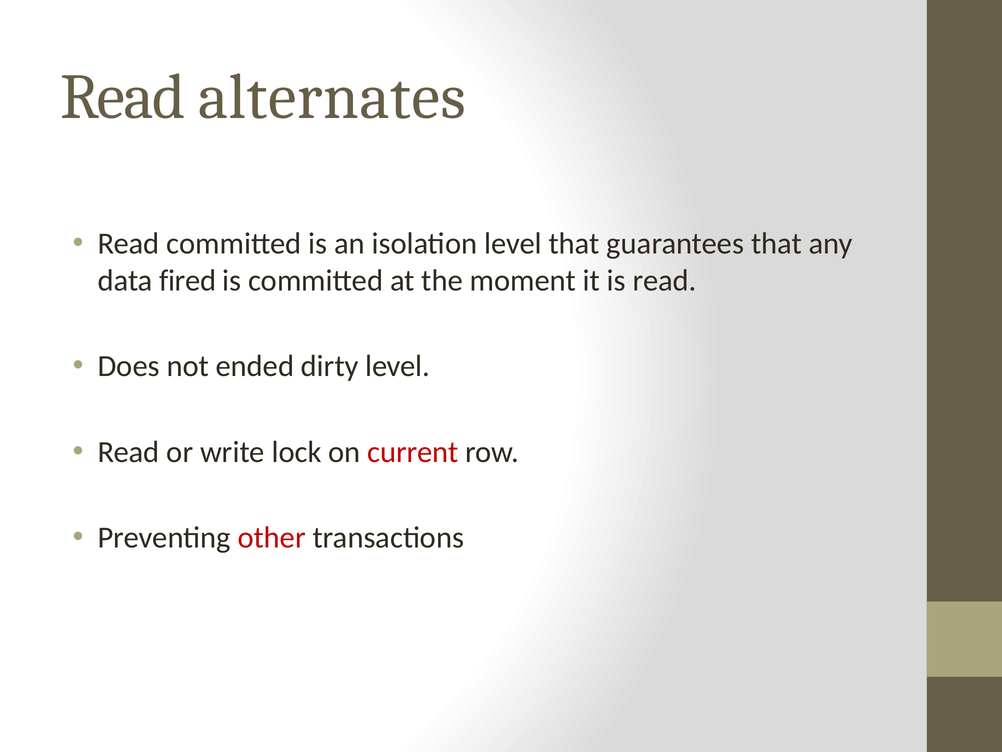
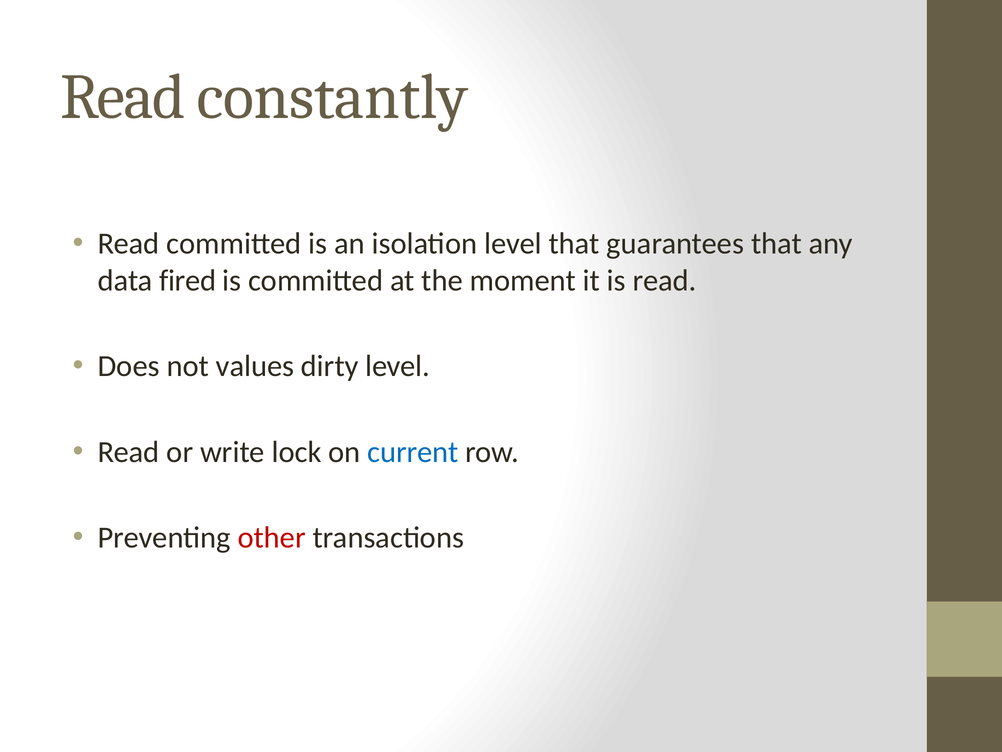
alternates: alternates -> constantly (332, 97)
ended: ended -> values (255, 366)
current colour: red -> blue (413, 452)
